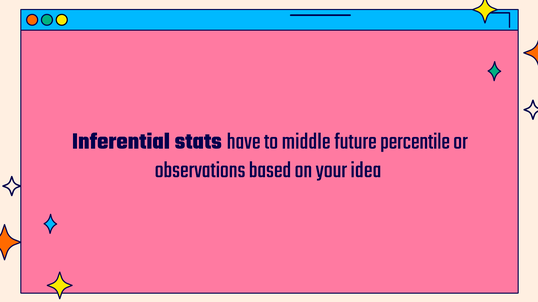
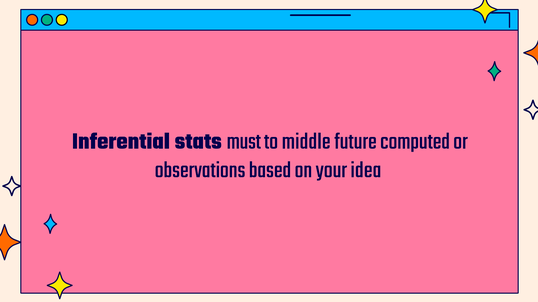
have: have -> must (244, 141)
percentile: percentile -> computed (415, 141)
